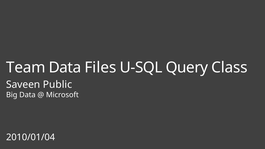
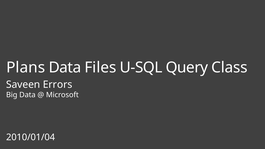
Team: Team -> Plans (26, 68)
Public: Public -> Errors (58, 85)
